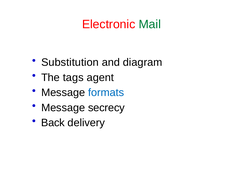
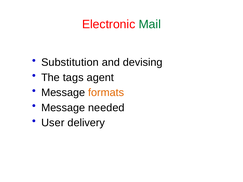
diagram: diagram -> devising (143, 62)
formats colour: blue -> orange (106, 93)
secrecy: secrecy -> needed (106, 108)
Back: Back -> User (53, 123)
